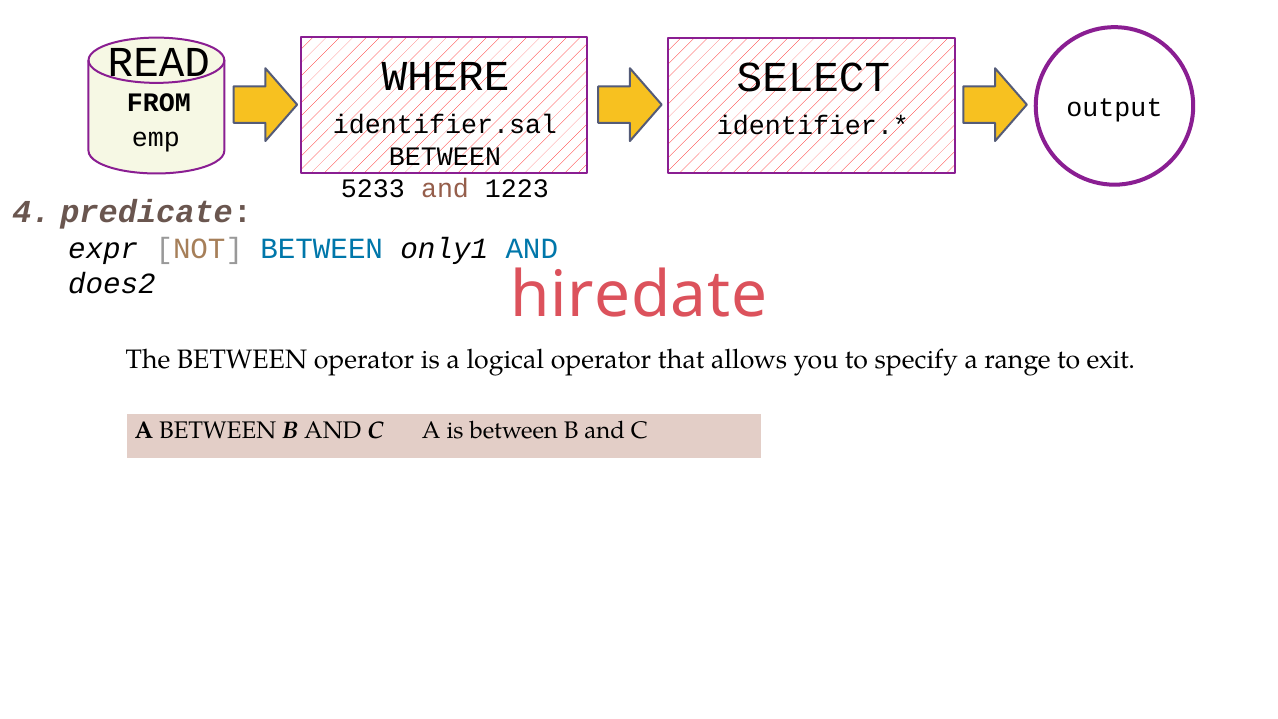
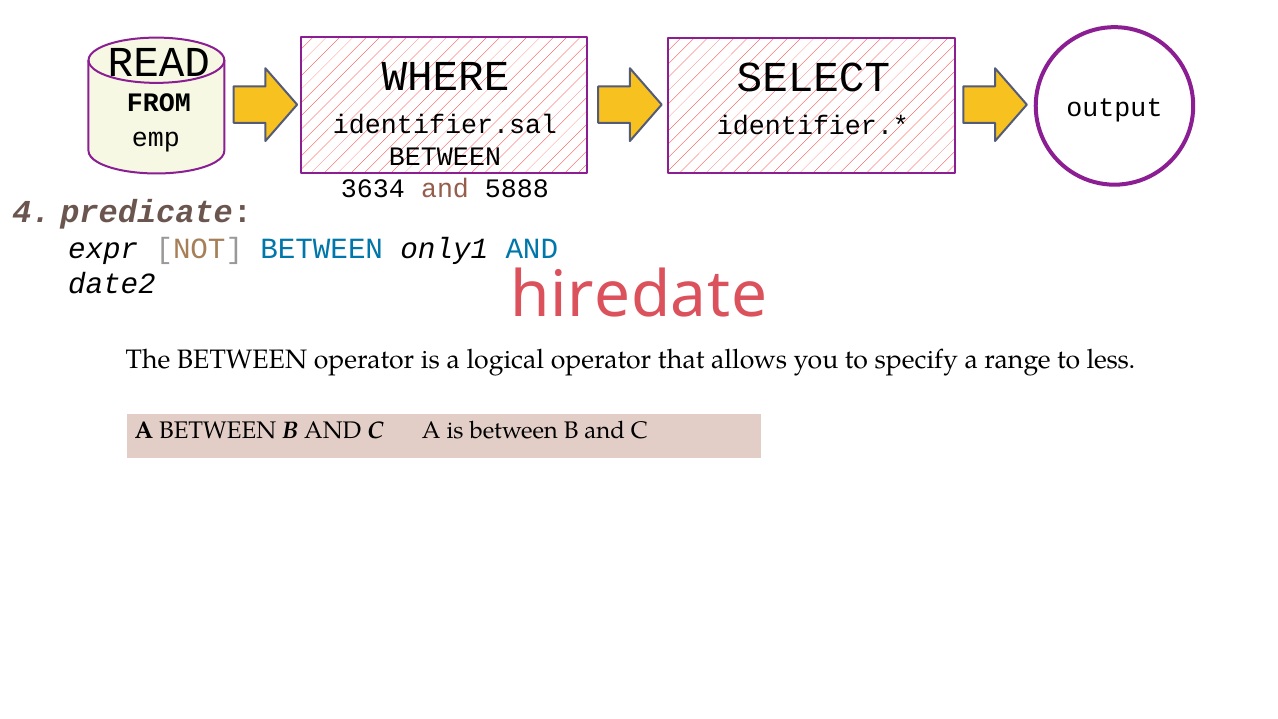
5233: 5233 -> 3634 (373, 188)
1223: 1223 -> 5888 (517, 188)
does2: does2 -> date2 (112, 284)
exit: exit -> less (1111, 359)
